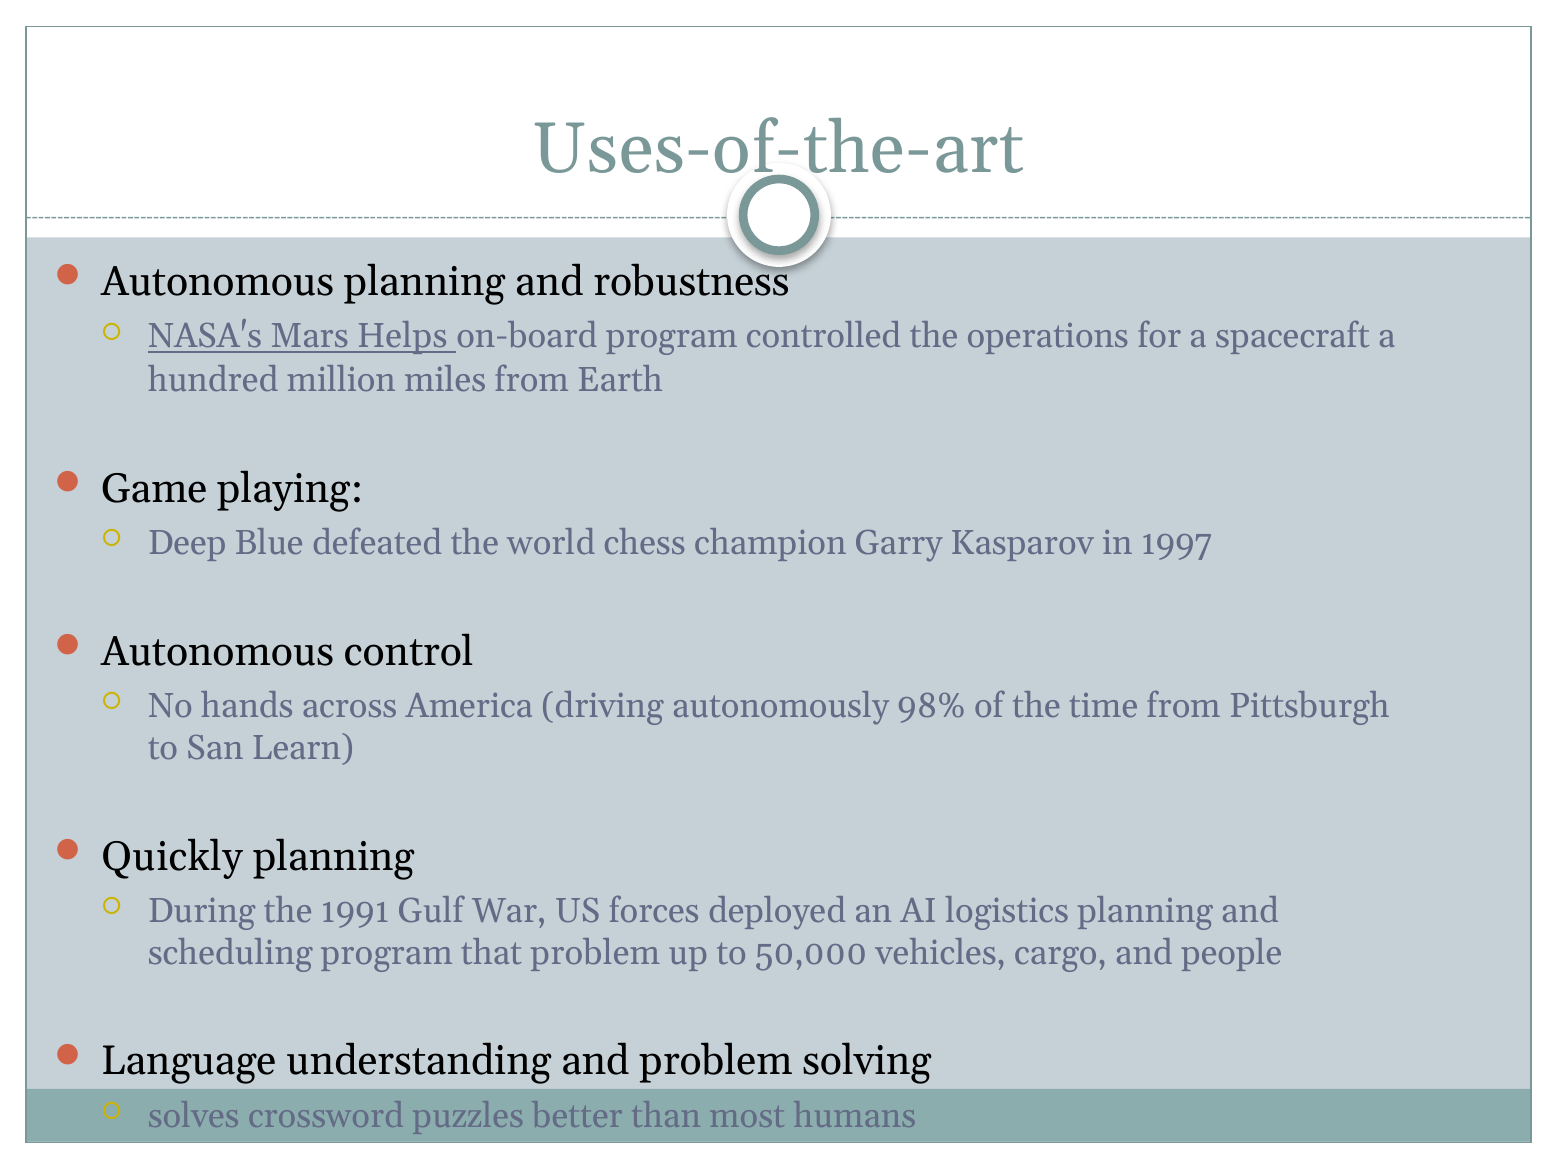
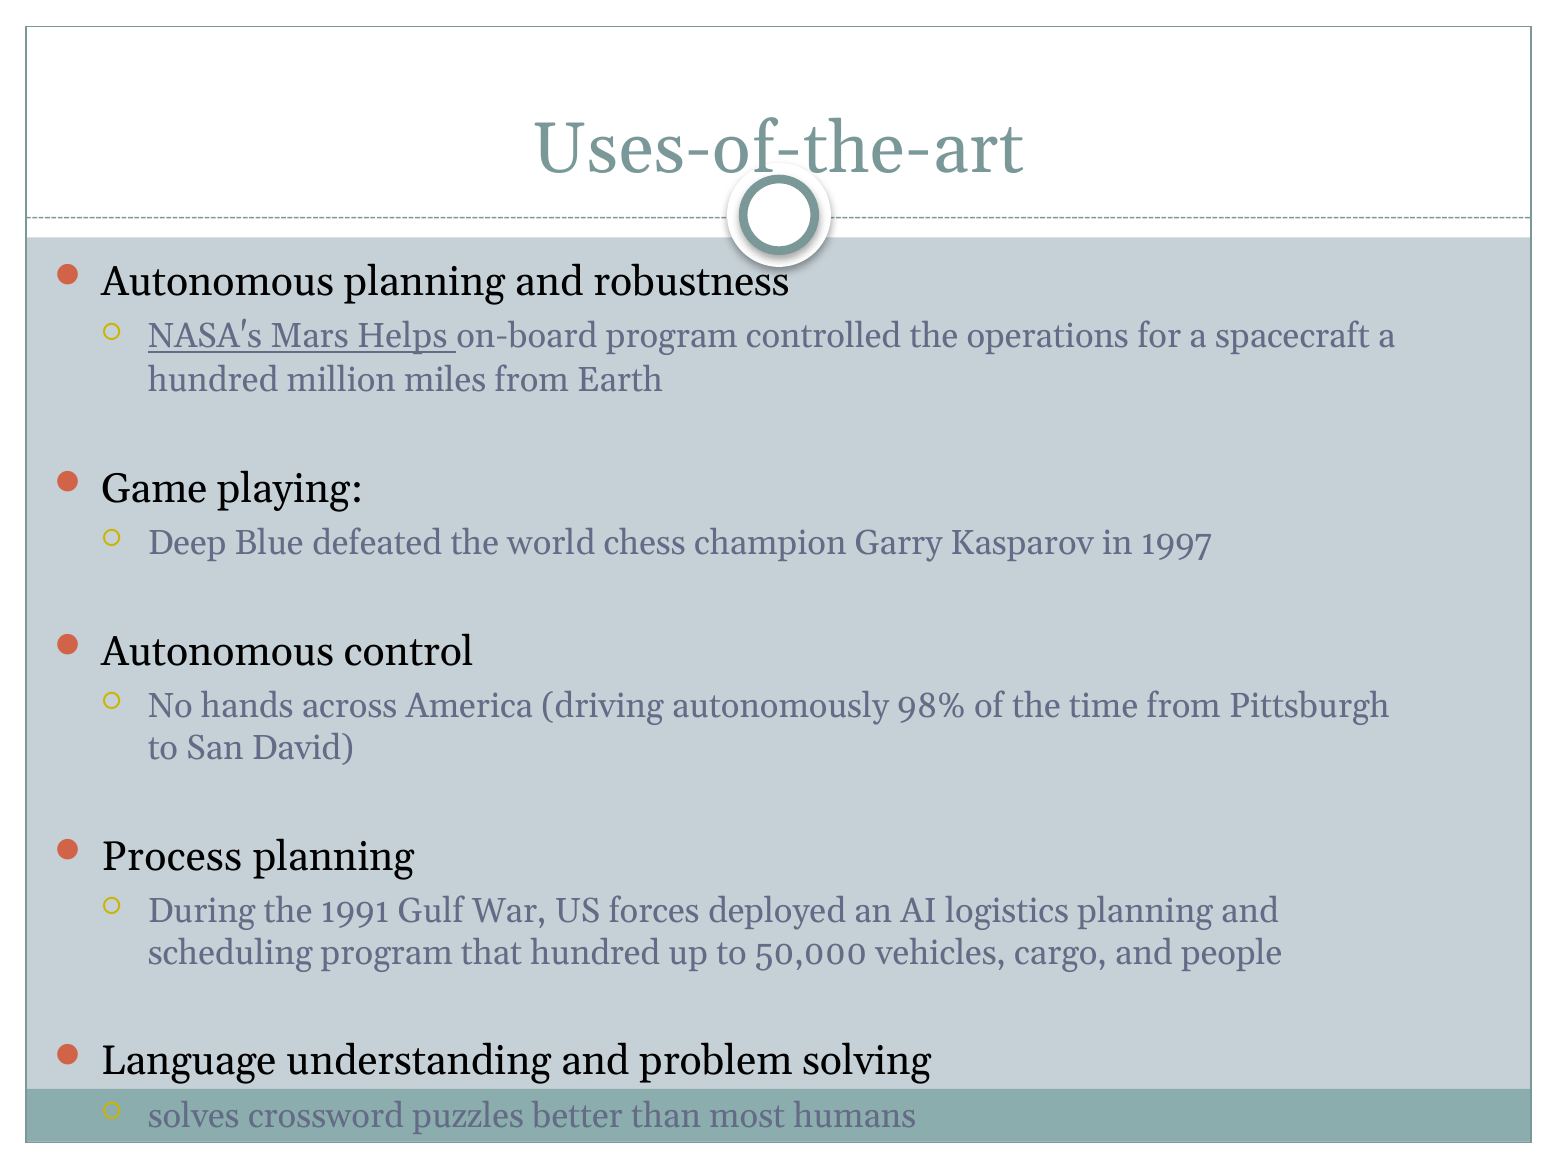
Learn: Learn -> David (303, 748)
Quickly: Quickly -> Process (172, 856)
that problem: problem -> hundred (595, 952)
